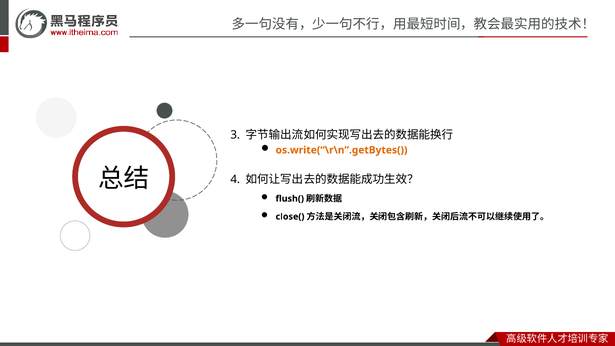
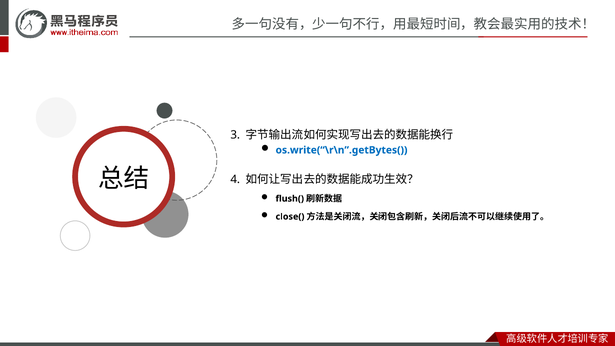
os.write(“\r\n”.getBytes( colour: orange -> blue (342, 150)
